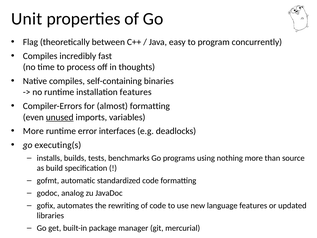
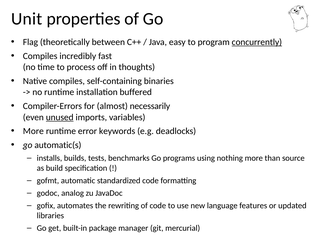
concurrently underline: none -> present (257, 42)
installation features: features -> buffered (136, 92)
almost formatting: formatting -> necessarily (150, 106)
interfaces: interfaces -> keywords (117, 131)
executing(s: executing(s -> automatic(s (58, 145)
